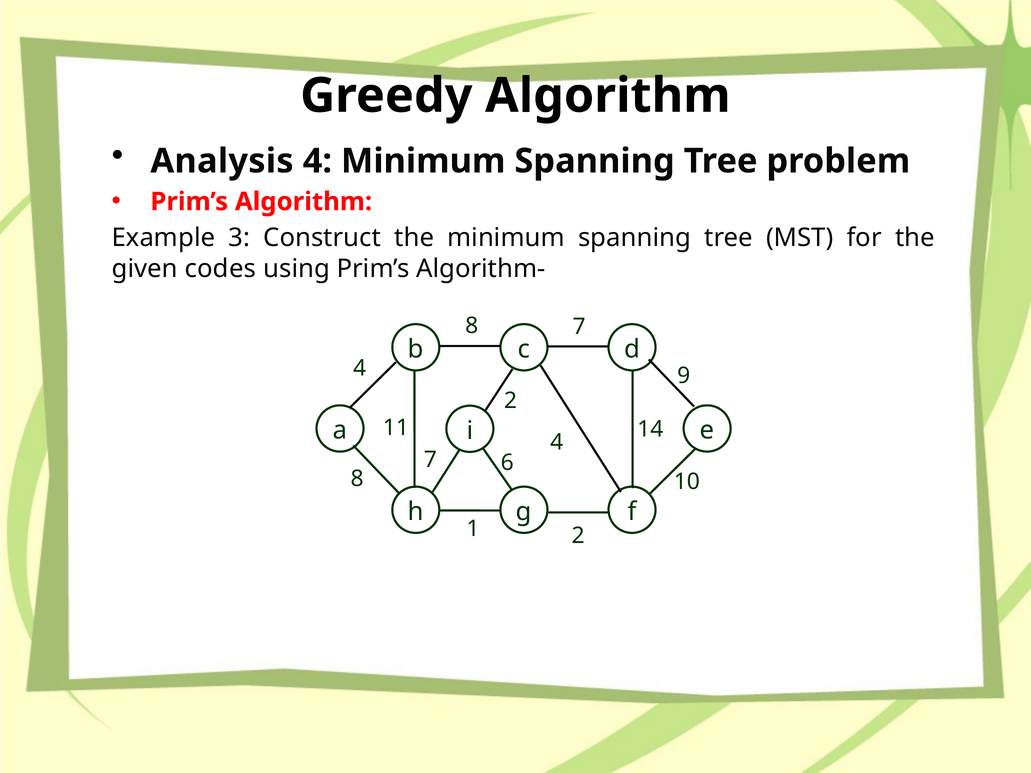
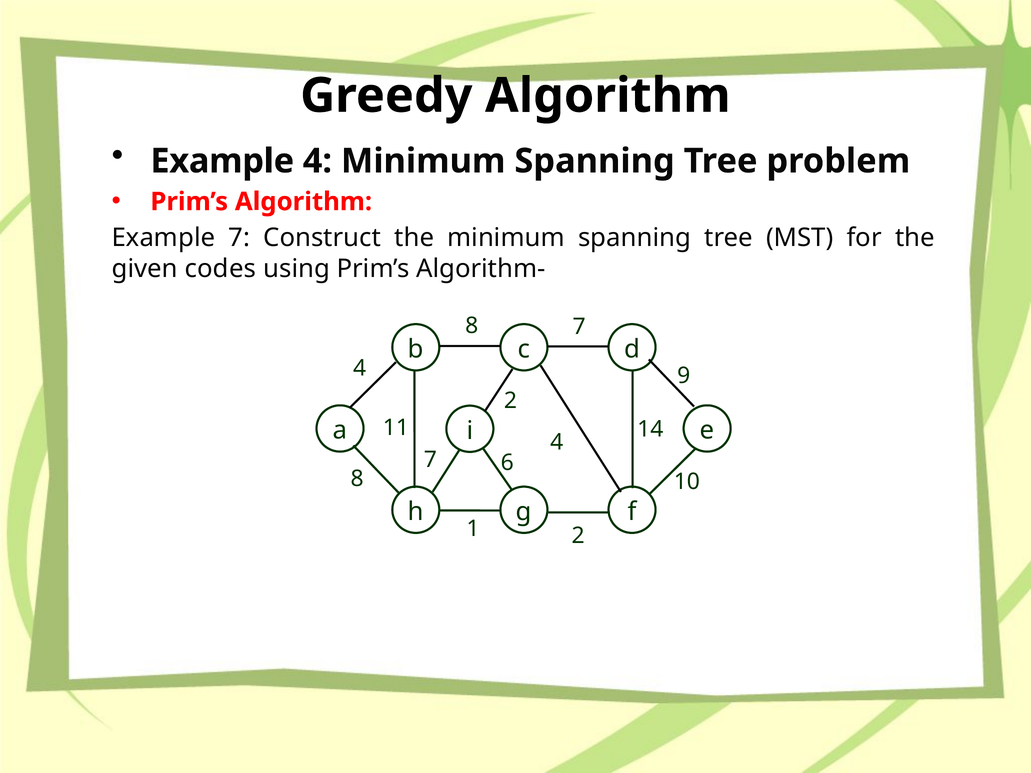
Analysis: Analysis -> Example (222, 161)
Example 3: 3 -> 7 (239, 238)
